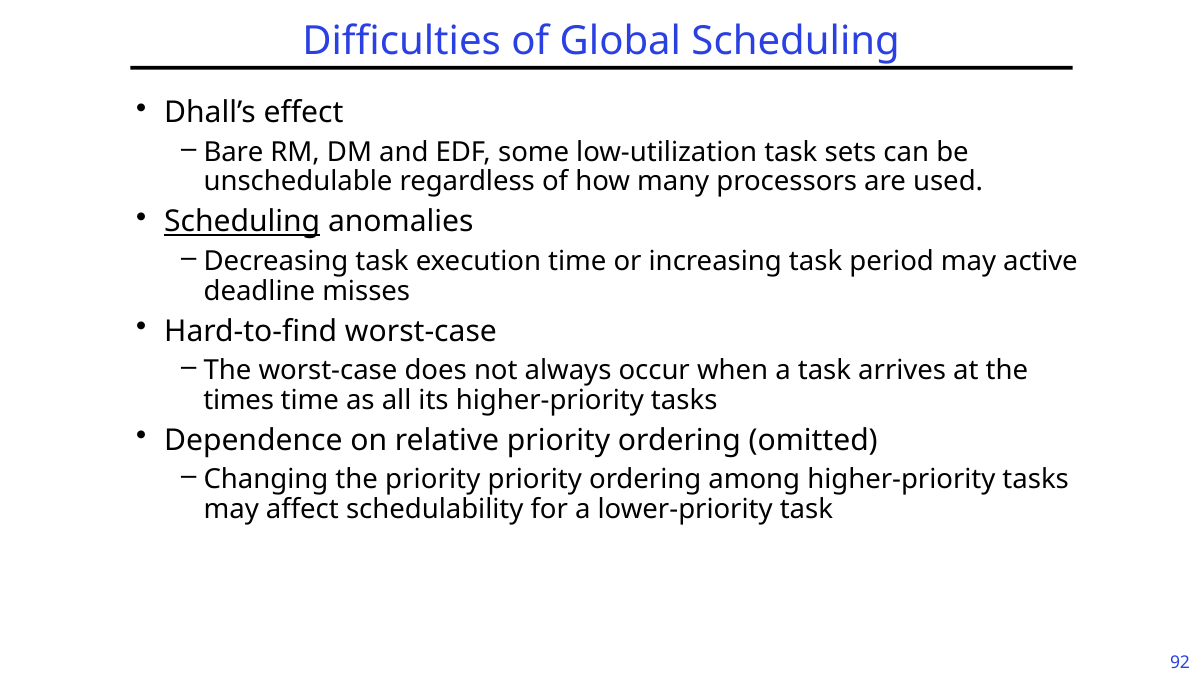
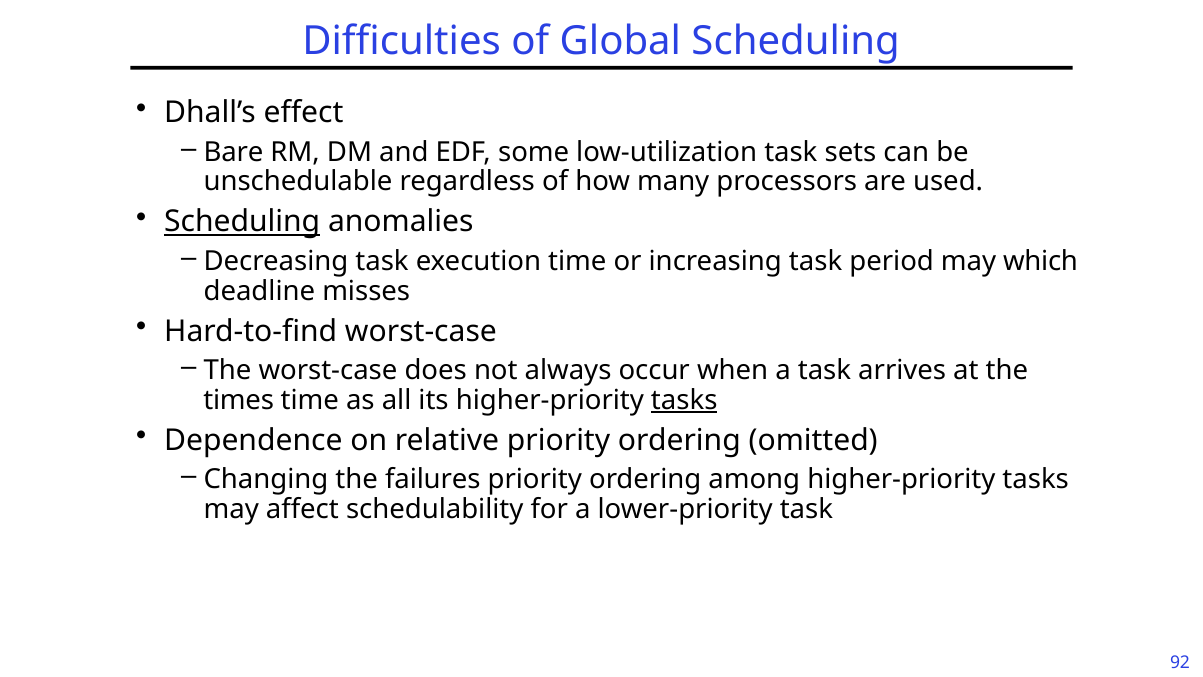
active: active -> which (1041, 261)
tasks underline: none -> present (684, 400)
the priority: priority -> failures (433, 480)
